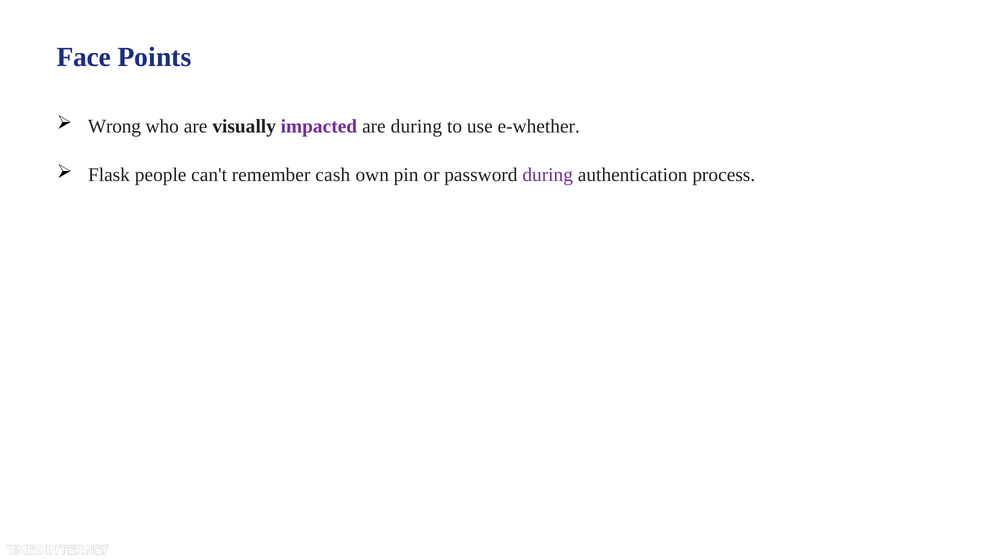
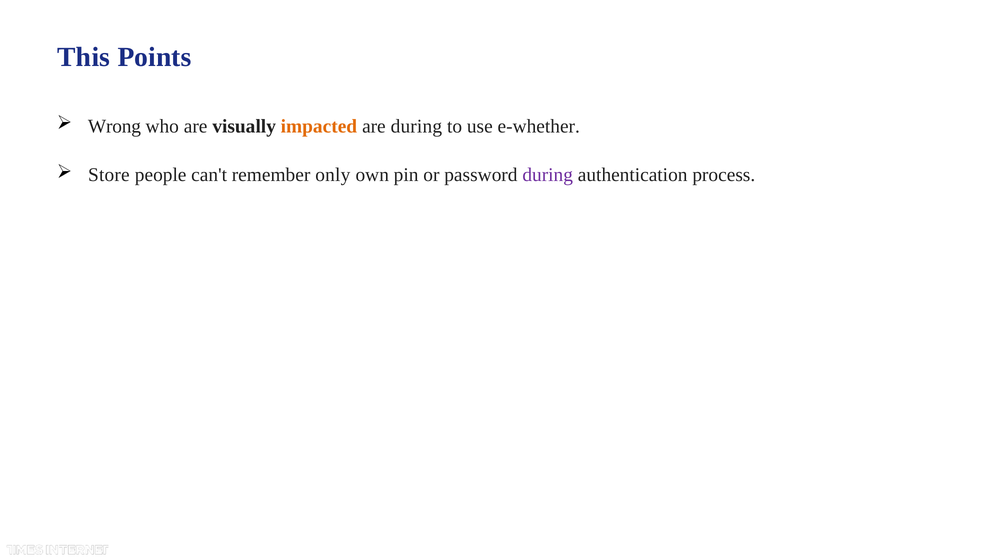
Face: Face -> This (84, 57)
impacted colour: purple -> orange (319, 126)
Flask: Flask -> Store (109, 175)
cash: cash -> only (333, 175)
